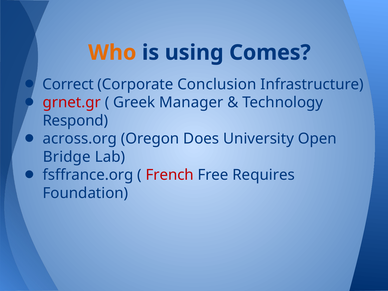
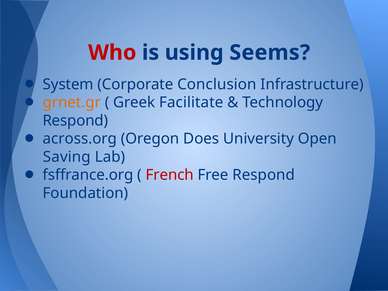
Who colour: orange -> red (112, 53)
Comes: Comes -> Seems (270, 53)
Correct: Correct -> System (68, 84)
grnet.gr colour: red -> orange (72, 102)
Manager: Manager -> Facilitate (191, 102)
Bridge: Bridge -> Saving (67, 157)
Free Requires: Requires -> Respond (264, 175)
